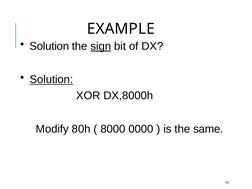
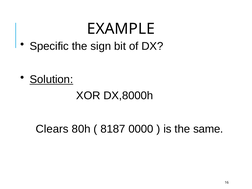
Solution: Solution -> Specific (49, 46)
sign underline: present -> none (101, 46)
Modify: Modify -> Clears (52, 129)
8000: 8000 -> 8187 (113, 129)
